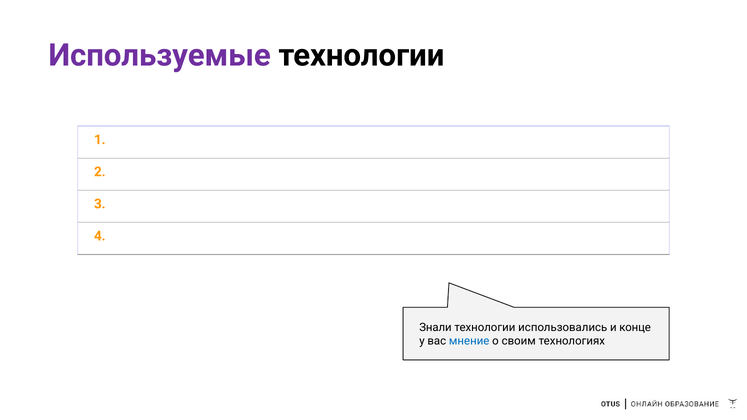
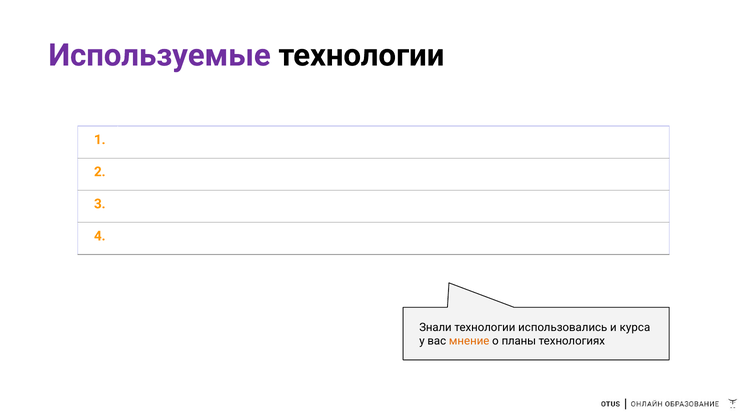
конце: конце -> курса (635, 328)
мнение colour: blue -> orange (469, 341)
своим: своим -> планы (519, 341)
